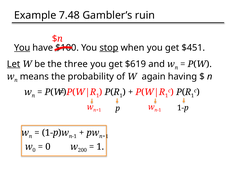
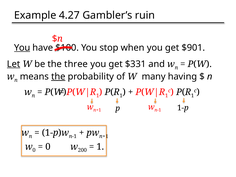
7.48: 7.48 -> 4.27 (69, 15)
stop underline: present -> none (109, 48)
$451: $451 -> $901 (193, 48)
$619: $619 -> $331 (136, 64)
the underline: none -> present (58, 77)
again: again -> many (154, 77)
